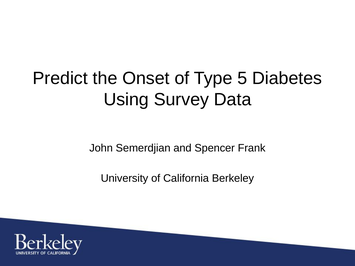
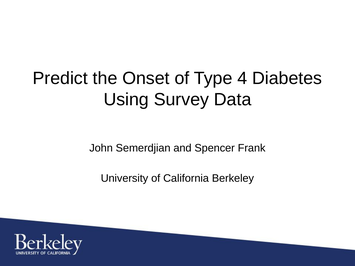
5: 5 -> 4 (242, 78)
